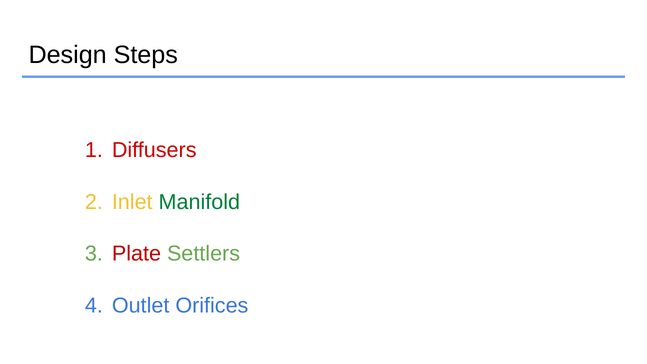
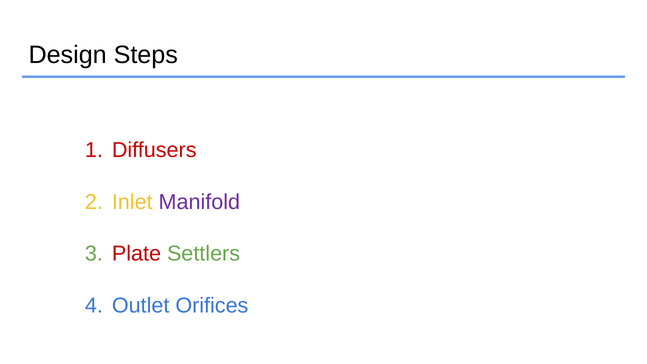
Manifold colour: green -> purple (199, 202)
